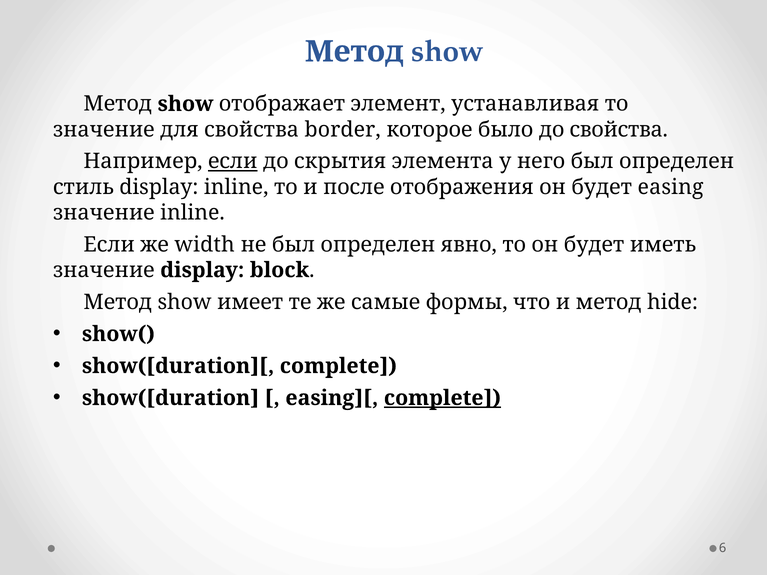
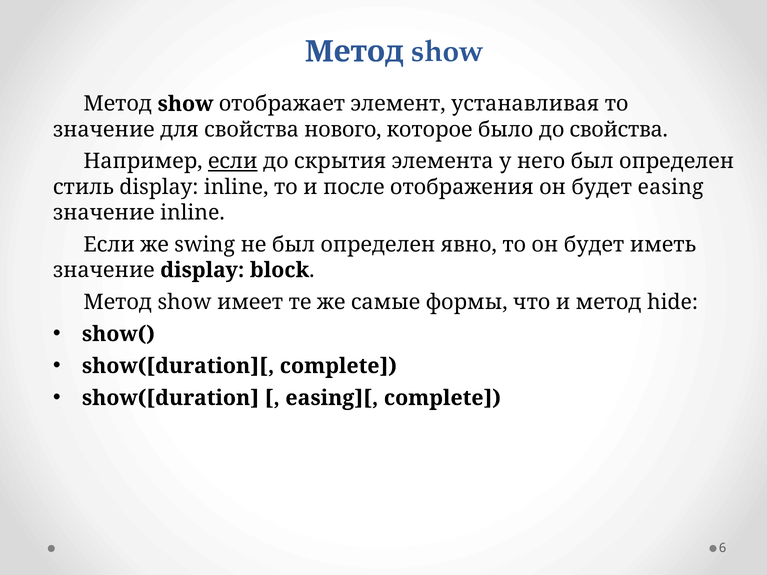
border: border -> нового (343, 130)
width: width -> swing (205, 245)
complete underline: present -> none (442, 398)
